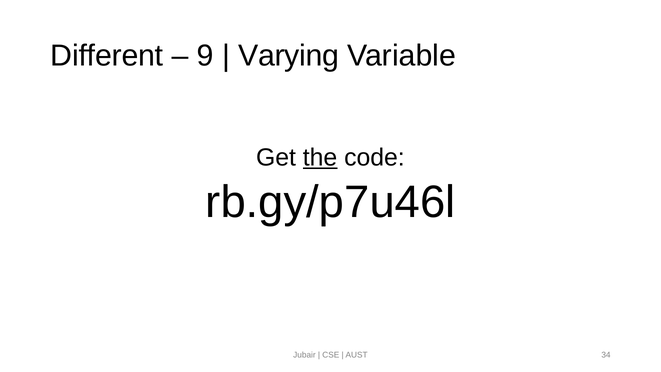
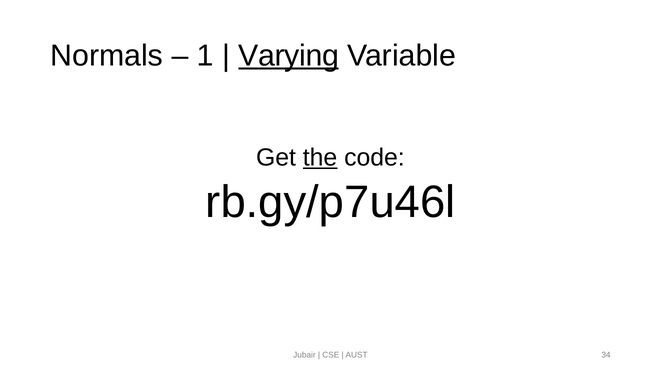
Different: Different -> Normals (107, 56)
9: 9 -> 1 (205, 56)
Varying underline: none -> present (289, 56)
